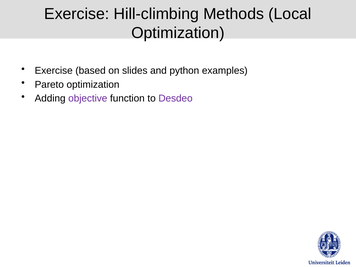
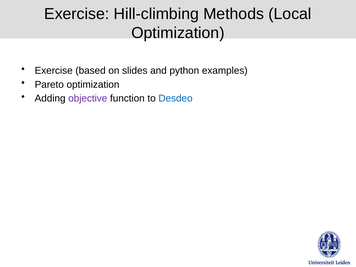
Desdeo colour: purple -> blue (176, 98)
